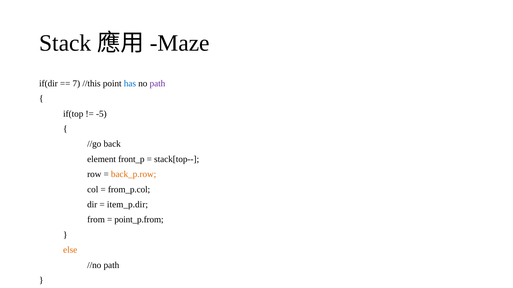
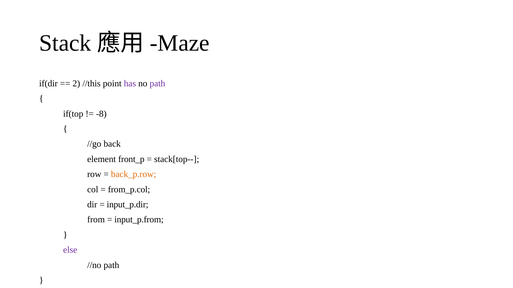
7: 7 -> 2 (76, 84)
has colour: blue -> purple (130, 84)
-5: -5 -> -8 (101, 114)
item_p.dir: item_p.dir -> input_p.dir (128, 205)
point_p.from: point_p.from -> input_p.from (139, 220)
else colour: orange -> purple (70, 250)
